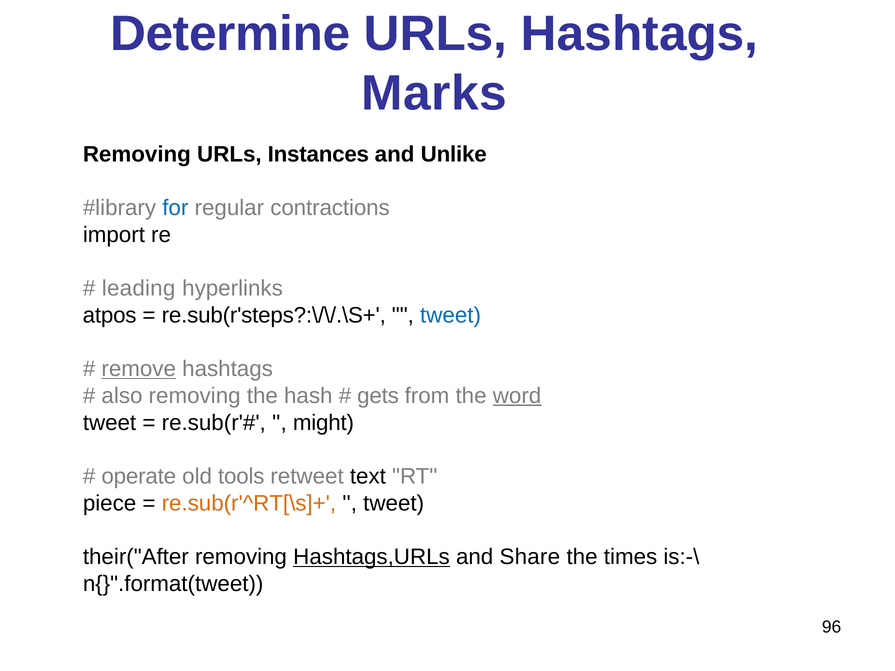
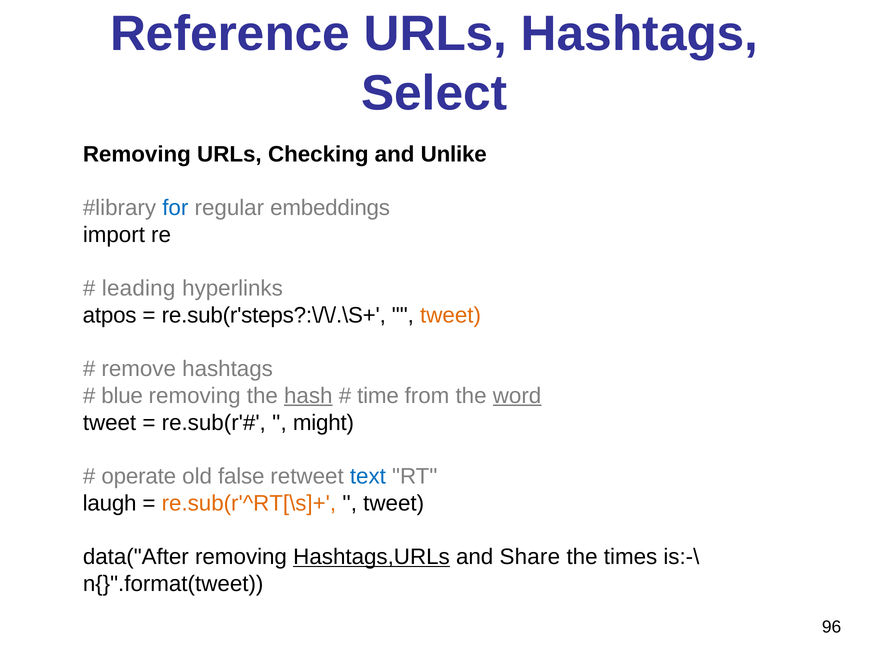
Determine: Determine -> Reference (230, 34)
Marks: Marks -> Select (434, 94)
Instances: Instances -> Checking (318, 154)
contractions: contractions -> embeddings (330, 208)
tweet colour: blue -> orange (451, 315)
remove underline: present -> none (139, 369)
also: also -> blue (122, 396)
hash underline: none -> present (308, 396)
gets: gets -> time (378, 396)
tools: tools -> false (241, 476)
text colour: black -> blue (368, 476)
piece: piece -> laugh (110, 503)
their("After: their("After -> data("After (136, 557)
